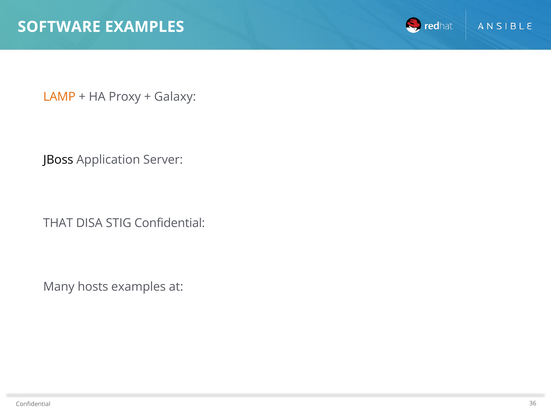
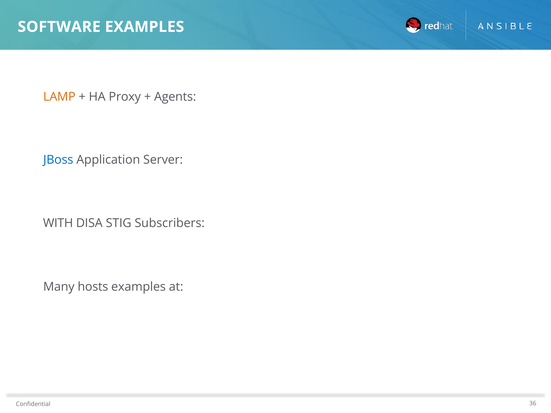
Galaxy: Galaxy -> Agents (175, 97)
JBoss colour: black -> blue (58, 160)
THAT: THAT -> WITH (58, 223)
STIG Confidential: Confidential -> Subscribers (170, 223)
